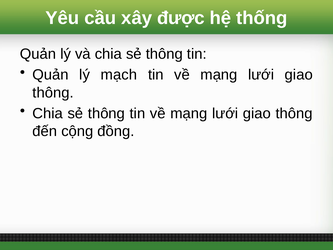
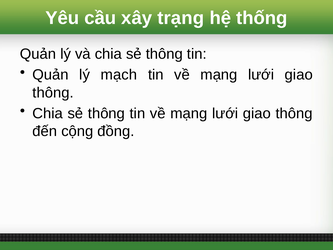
được: được -> trạng (181, 18)
